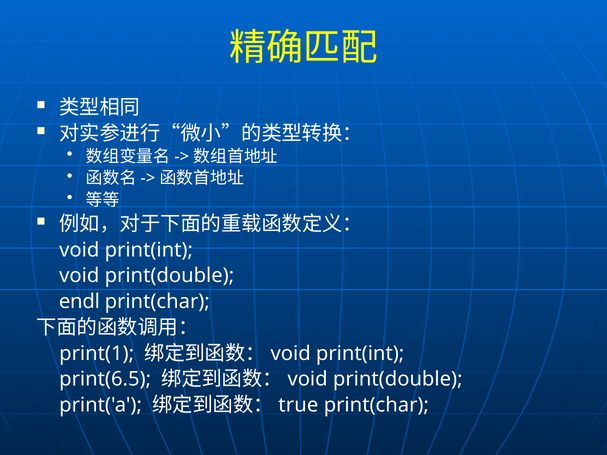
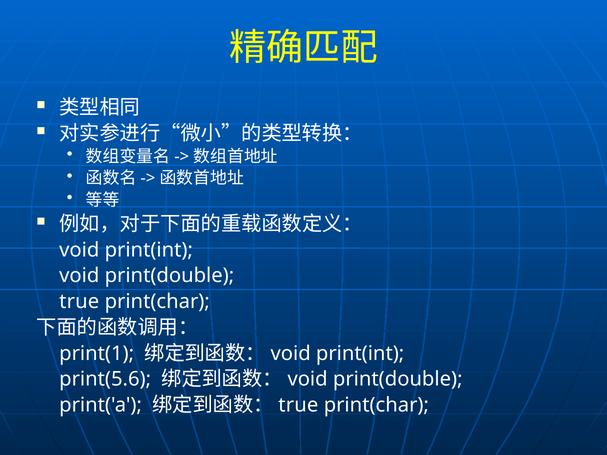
endl: endl -> true (79, 302)
print(6.5: print(6.5 -> print(5.6 (105, 379)
